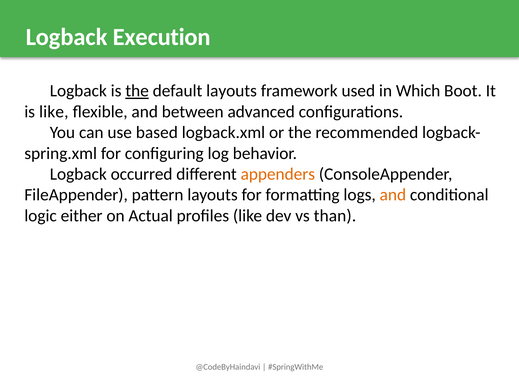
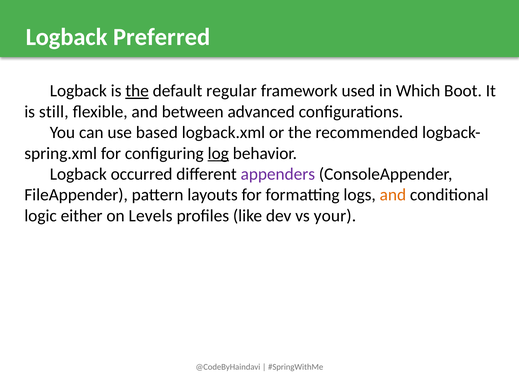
Execution: Execution -> Preferred (162, 37)
default layouts: layouts -> regular (232, 91)
is like: like -> still (54, 111)
log underline: none -> present (218, 153)
appenders colour: orange -> purple (278, 174)
Actual: Actual -> Levels (151, 215)
than: than -> your (335, 215)
